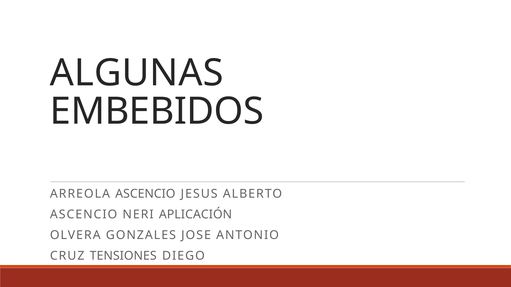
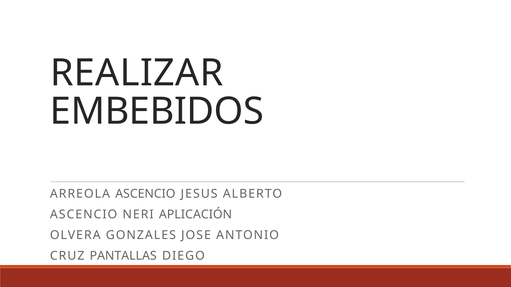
ALGUNAS: ALGUNAS -> REALIZAR (137, 73)
TENSIONES: TENSIONES -> PANTALLAS (123, 256)
